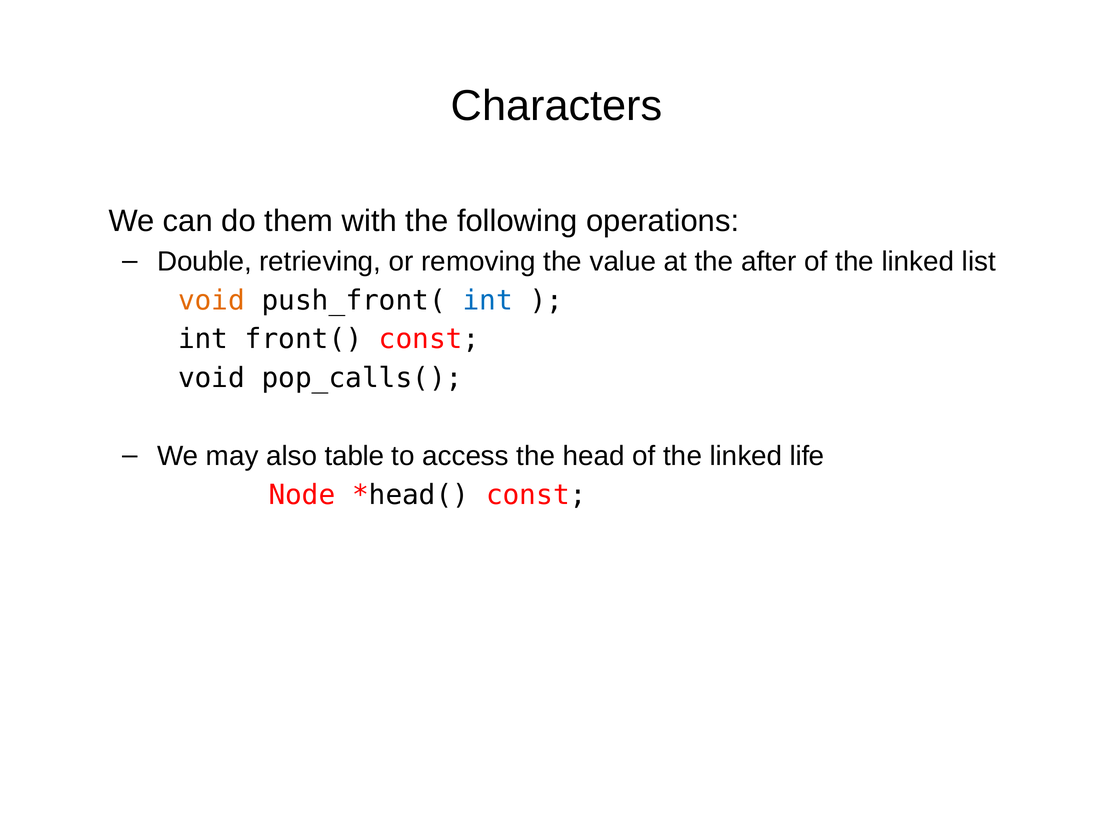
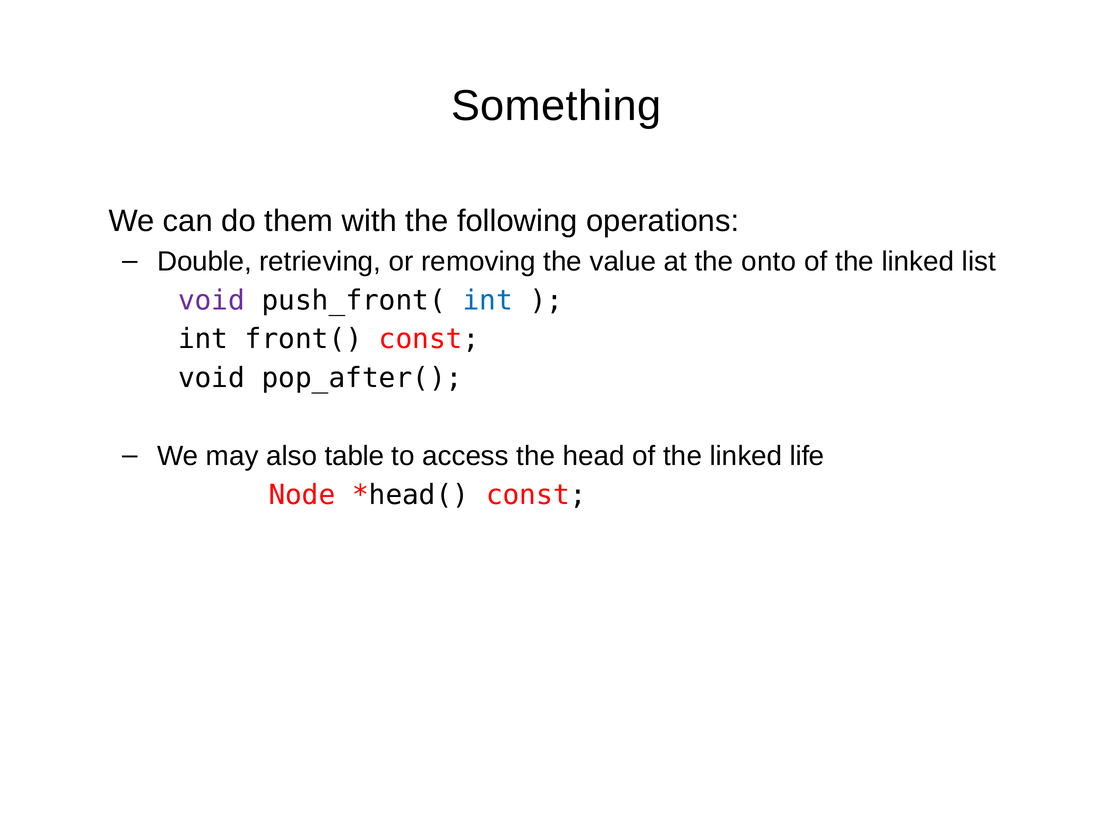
Characters: Characters -> Something (556, 106)
after: after -> onto (769, 262)
void colour: orange -> purple (212, 301)
pop_calls(: pop_calls( -> pop_after( (362, 379)
